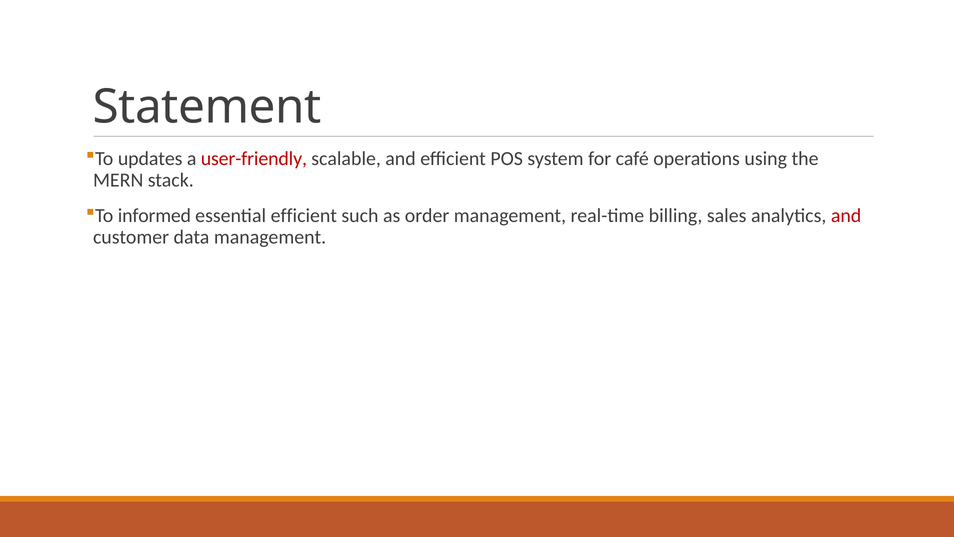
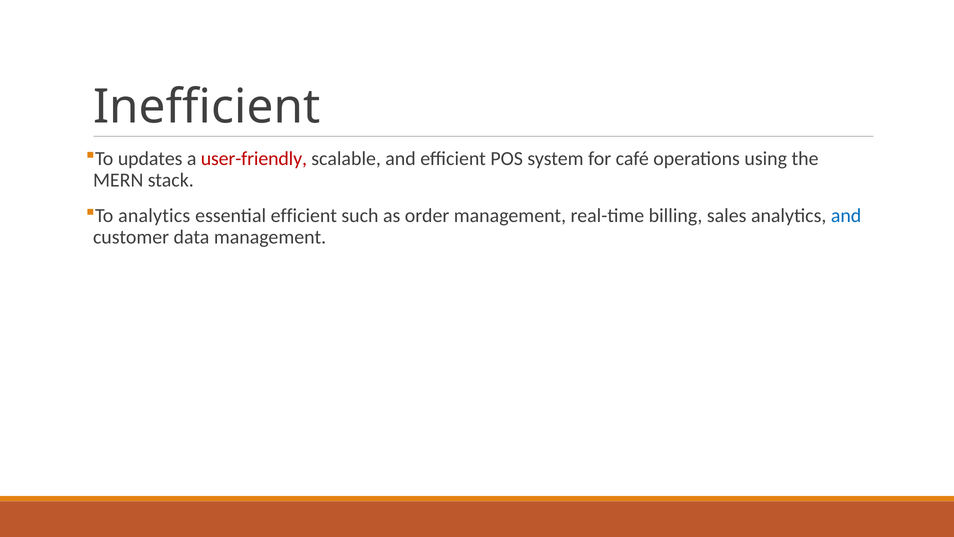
Statement: Statement -> Inefficient (207, 107)
To informed: informed -> analytics (154, 215)
and colour: red -> blue (846, 215)
